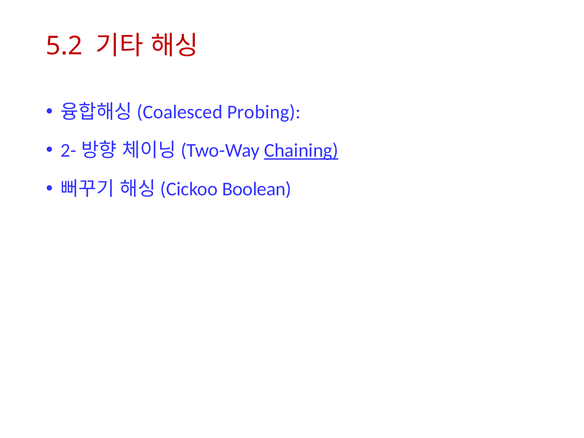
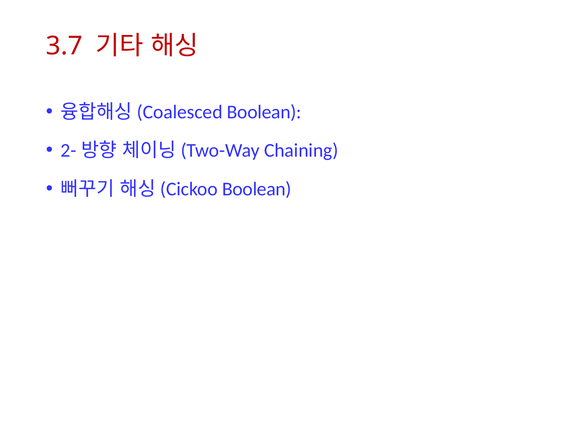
5.2: 5.2 -> 3.7 (64, 46)
Probing: Probing -> Boolean (264, 112)
Chaining underline: present -> none (301, 151)
